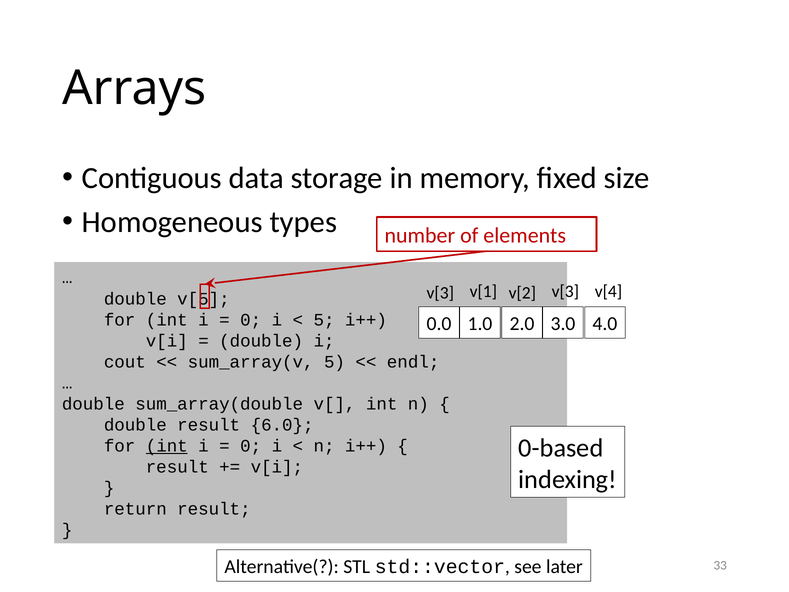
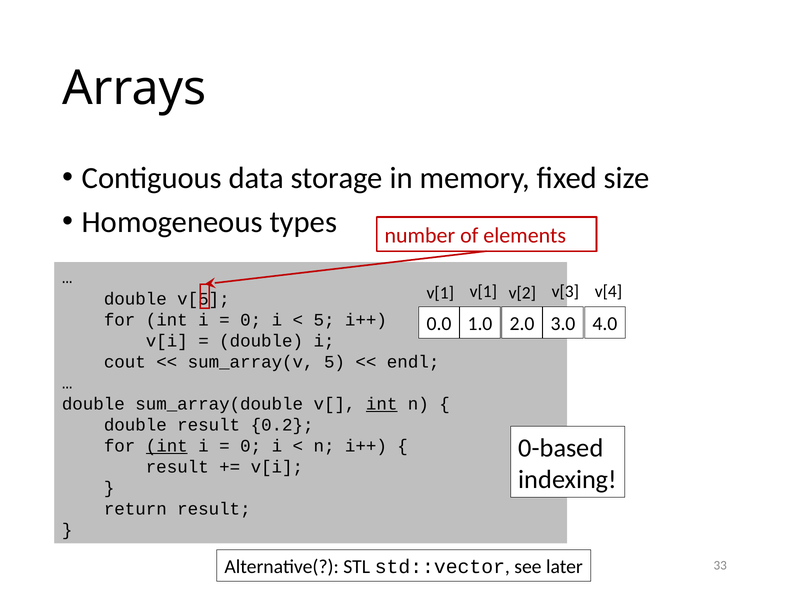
v[3: v[3 -> v[1 (440, 293)
int underline: none -> present (382, 404)
6.0: 6.0 -> 0.2 (282, 425)
